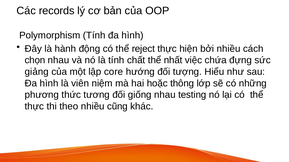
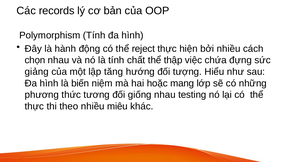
nhất: nhất -> thập (173, 60)
core: core -> tăng (114, 72)
viên: viên -> biến (80, 84)
thông: thông -> mang (182, 84)
cũng: cũng -> miêu (117, 107)
